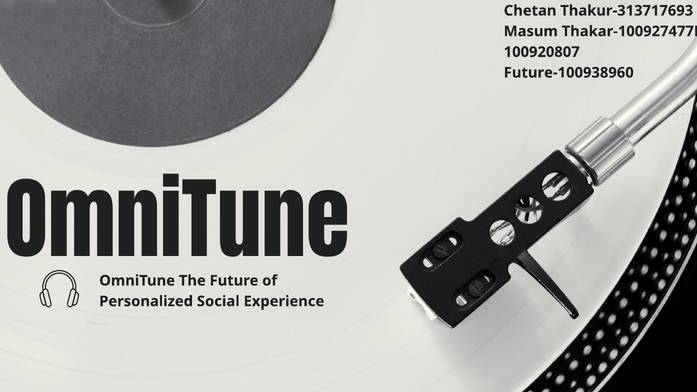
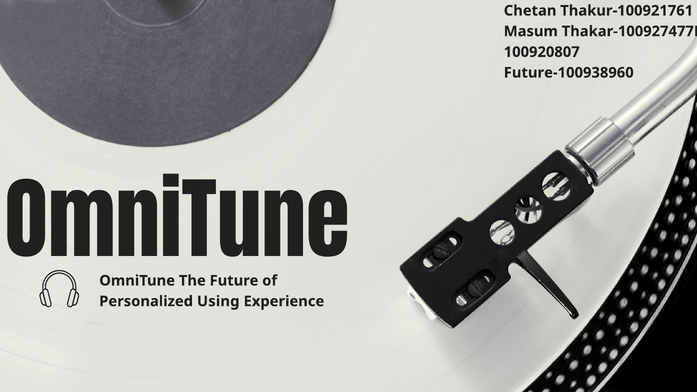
Thakur-313717693: Thakur-313717693 -> Thakur-100921761 (627, 11)
Social: Social -> Using (218, 301)
